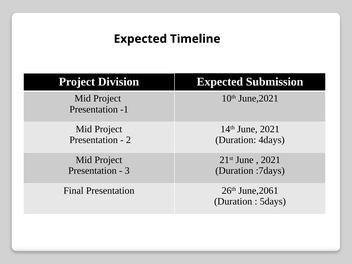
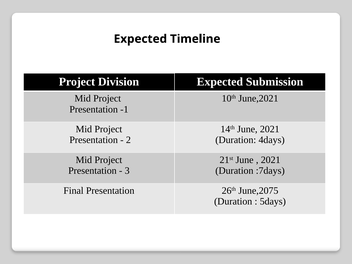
June,2061: June,2061 -> June,2075 (258, 191)
